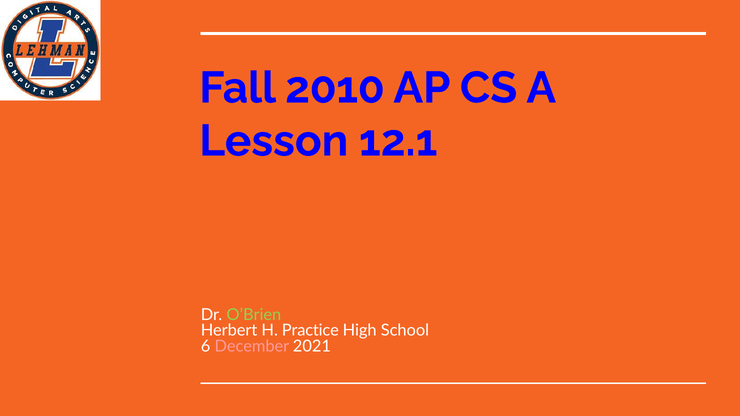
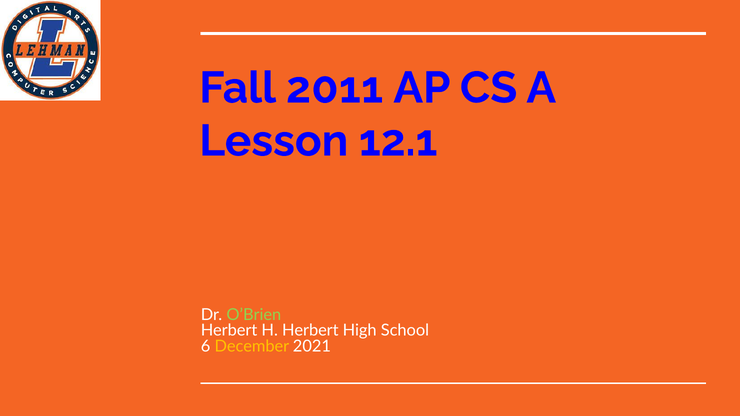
2010: 2010 -> 2011 (335, 88)
H Practice: Practice -> Herbert (310, 331)
December colour: pink -> yellow (252, 347)
